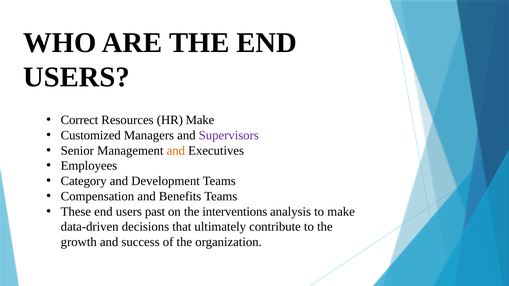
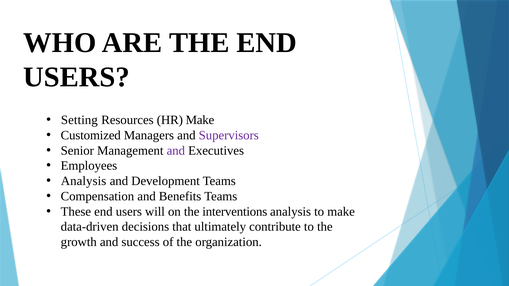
Correct: Correct -> Setting (79, 120)
and colour: orange -> purple (176, 151)
Category: Category -> Analysis (84, 181)
past: past -> will (155, 212)
